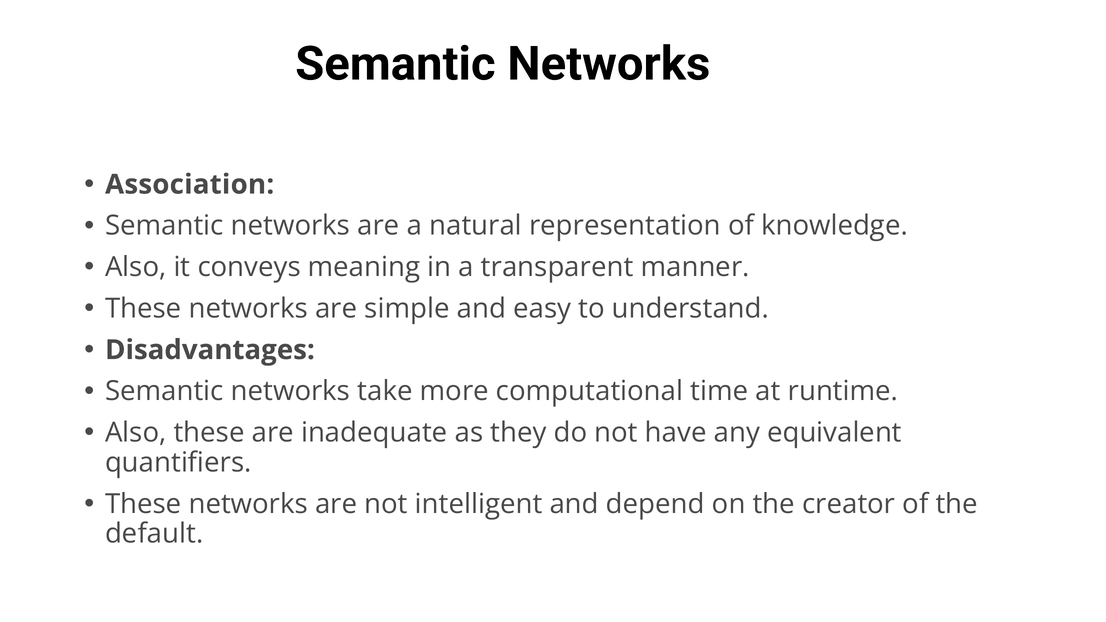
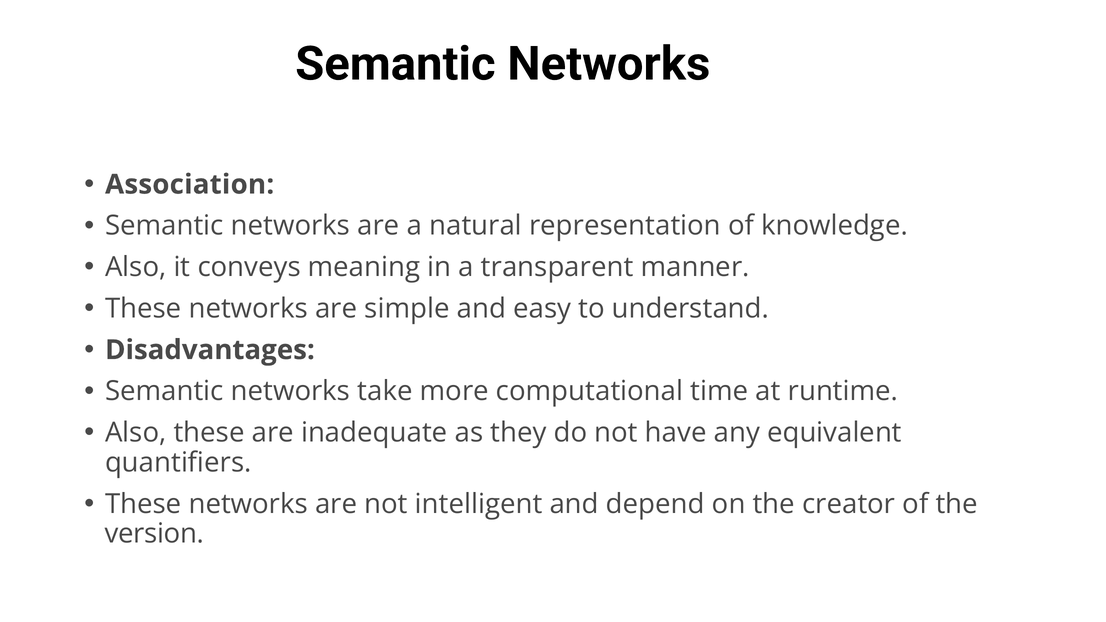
default: default -> version (154, 534)
